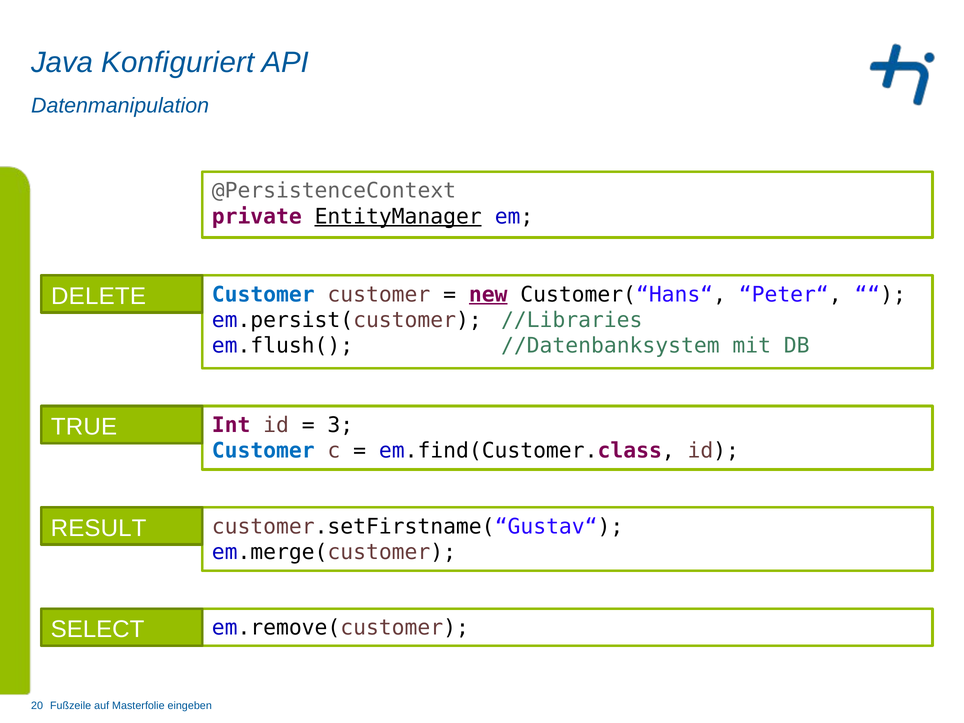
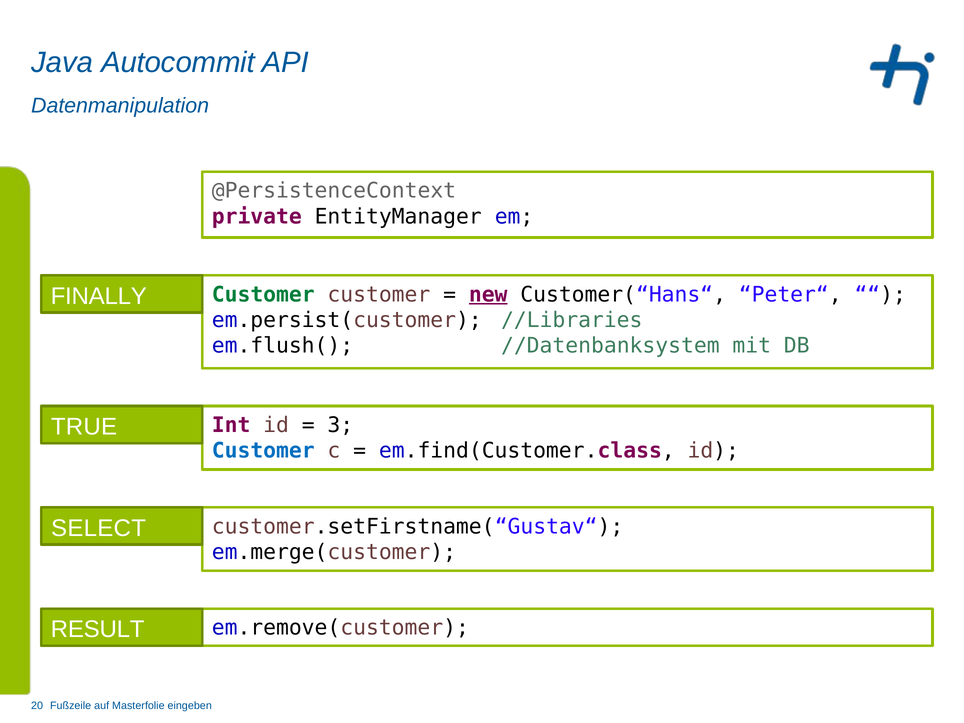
Konfiguriert: Konfiguriert -> Autocommit (178, 63)
EntityManager underline: present -> none (398, 217)
DELETE: DELETE -> FINALLY (99, 296)
Customer colour: blue -> green (263, 294)
RESULT: RESULT -> SELECT (99, 528)
SELECT: SELECT -> RESULT (98, 630)
